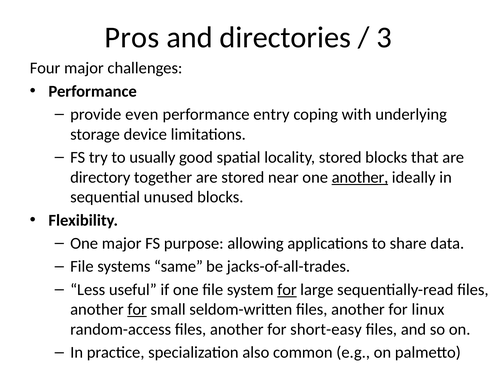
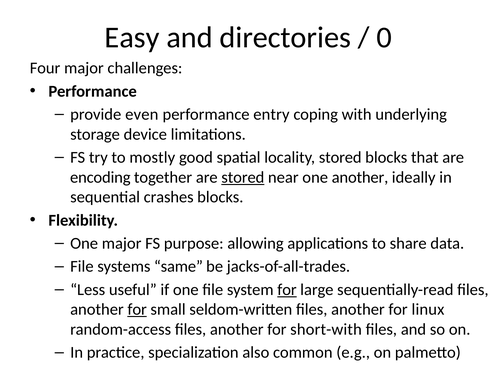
Pros: Pros -> Easy (132, 38)
3: 3 -> 0 (384, 38)
usually: usually -> mostly (152, 158)
directory: directory -> encoding (100, 178)
stored underline: none -> present (243, 178)
another underline: present -> none (360, 178)
unused: unused -> crashes (169, 197)
short-easy: short-easy -> short-with (326, 330)
